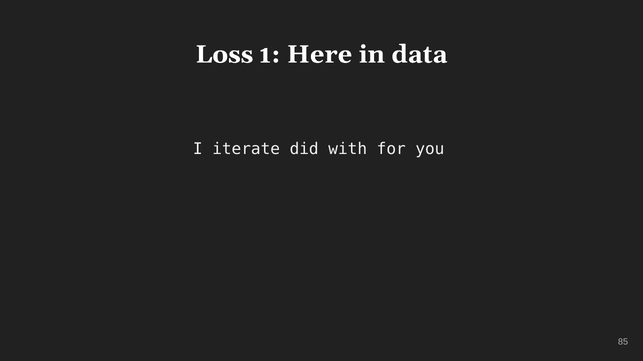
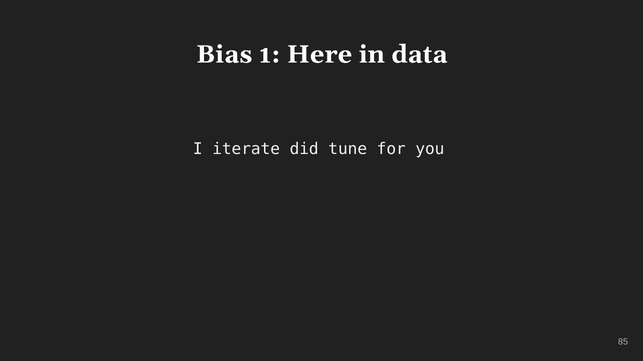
Loss: Loss -> Bias (224, 54)
with: with -> tune (348, 149)
